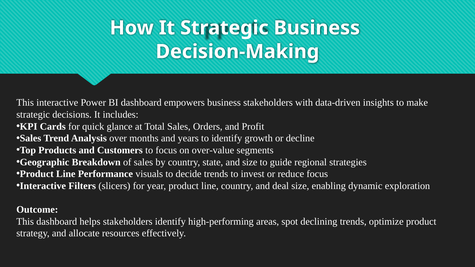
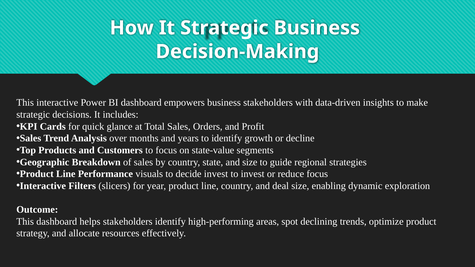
over-value: over-value -> state-value (213, 150)
decide trends: trends -> invest (216, 174)
